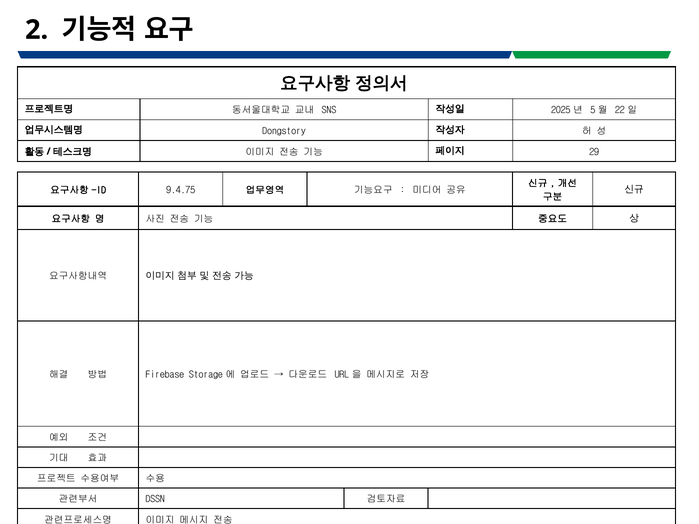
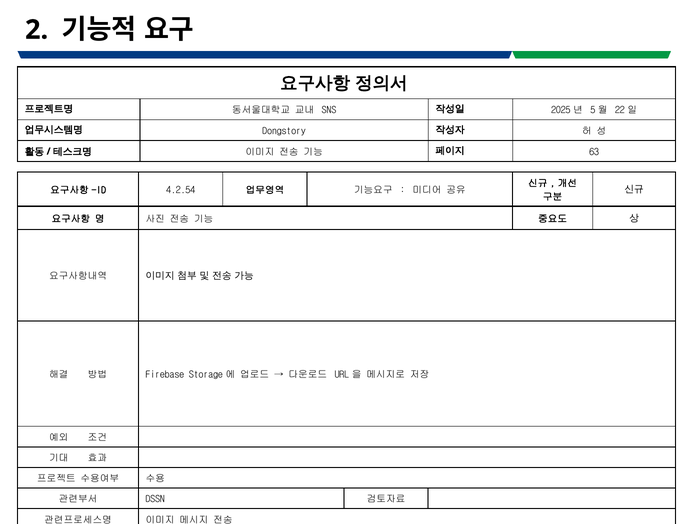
29: 29 -> 63 (594, 152)
9.4.75: 9.4.75 -> 4.2.54 (181, 190)
